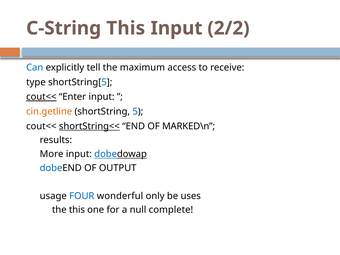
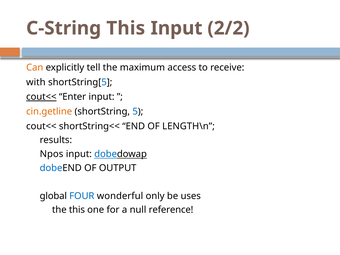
Can colour: blue -> orange (35, 68)
type: type -> with (36, 82)
shortString<< underline: present -> none (89, 126)
MARKED\n: MARKED\n -> LENGTH\n (189, 126)
More: More -> Npos (52, 154)
usage: usage -> global (53, 196)
complete: complete -> reference (171, 210)
